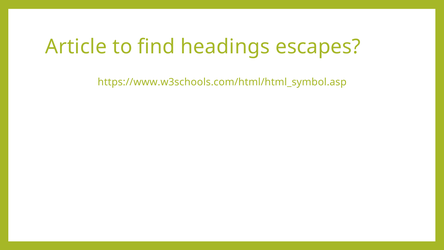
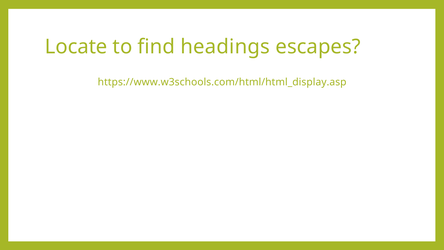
Article: Article -> Locate (76, 47)
https://www.w3schools.com/html/html_symbol.asp: https://www.w3schools.com/html/html_symbol.asp -> https://www.w3schools.com/html/html_display.asp (222, 82)
